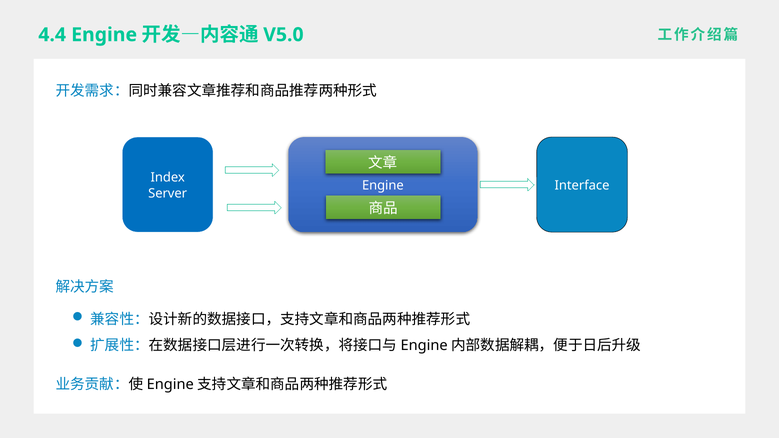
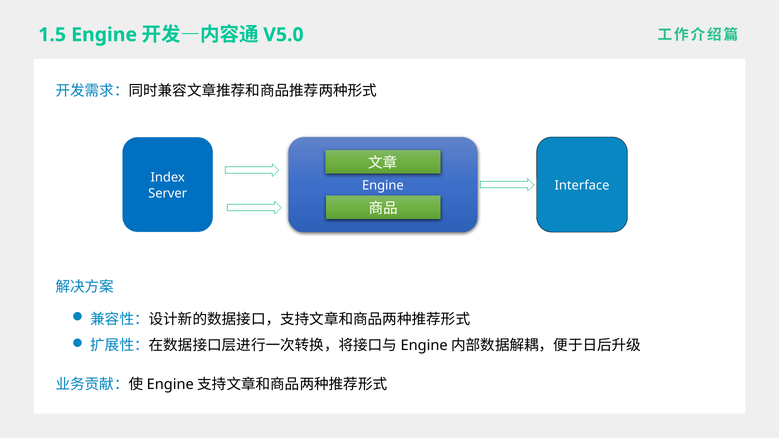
4.4: 4.4 -> 1.5 (52, 35)
